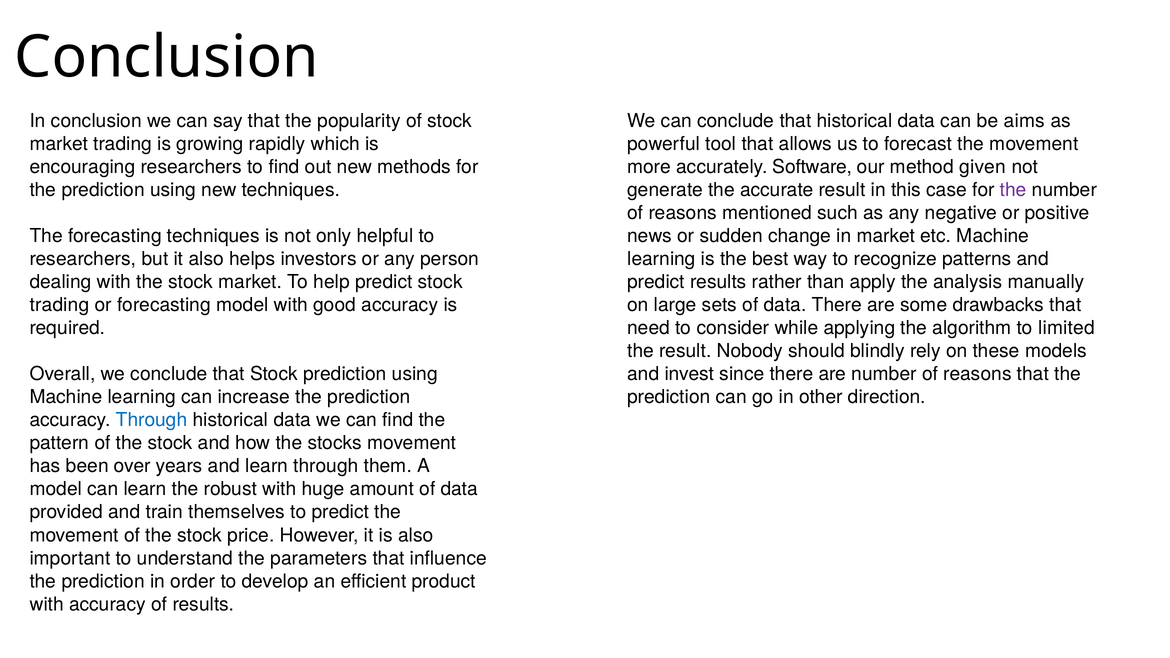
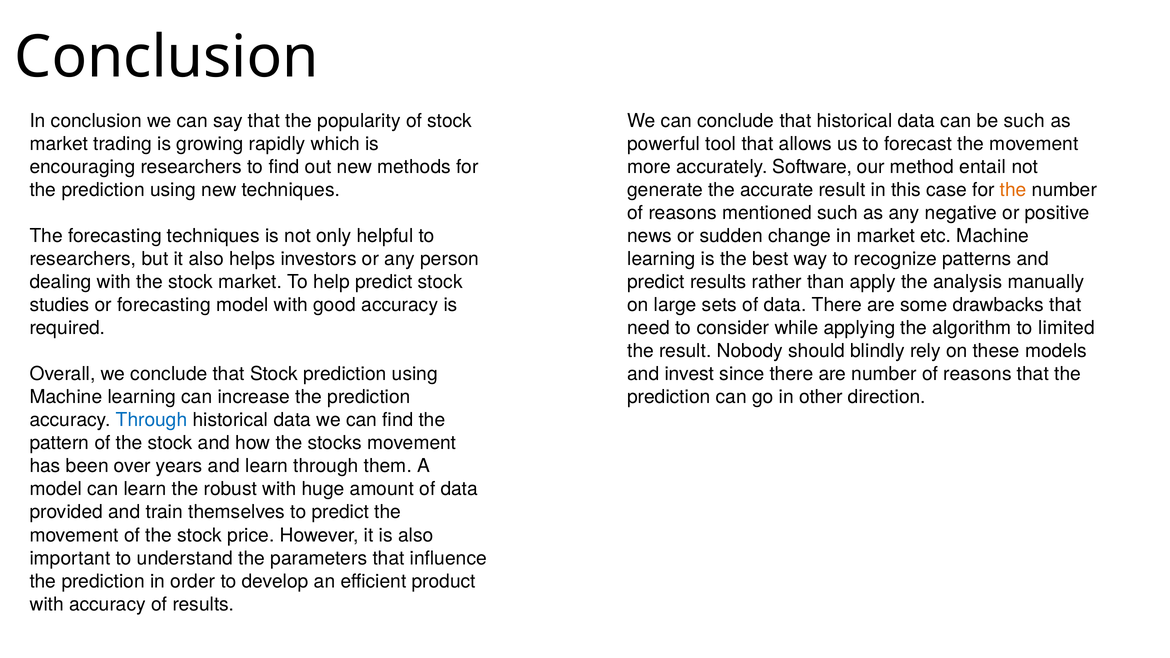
be aims: aims -> such (1024, 121)
given: given -> entail (983, 167)
the colour: purple -> orange (1013, 190)
trading: trading -> studies (60, 305)
